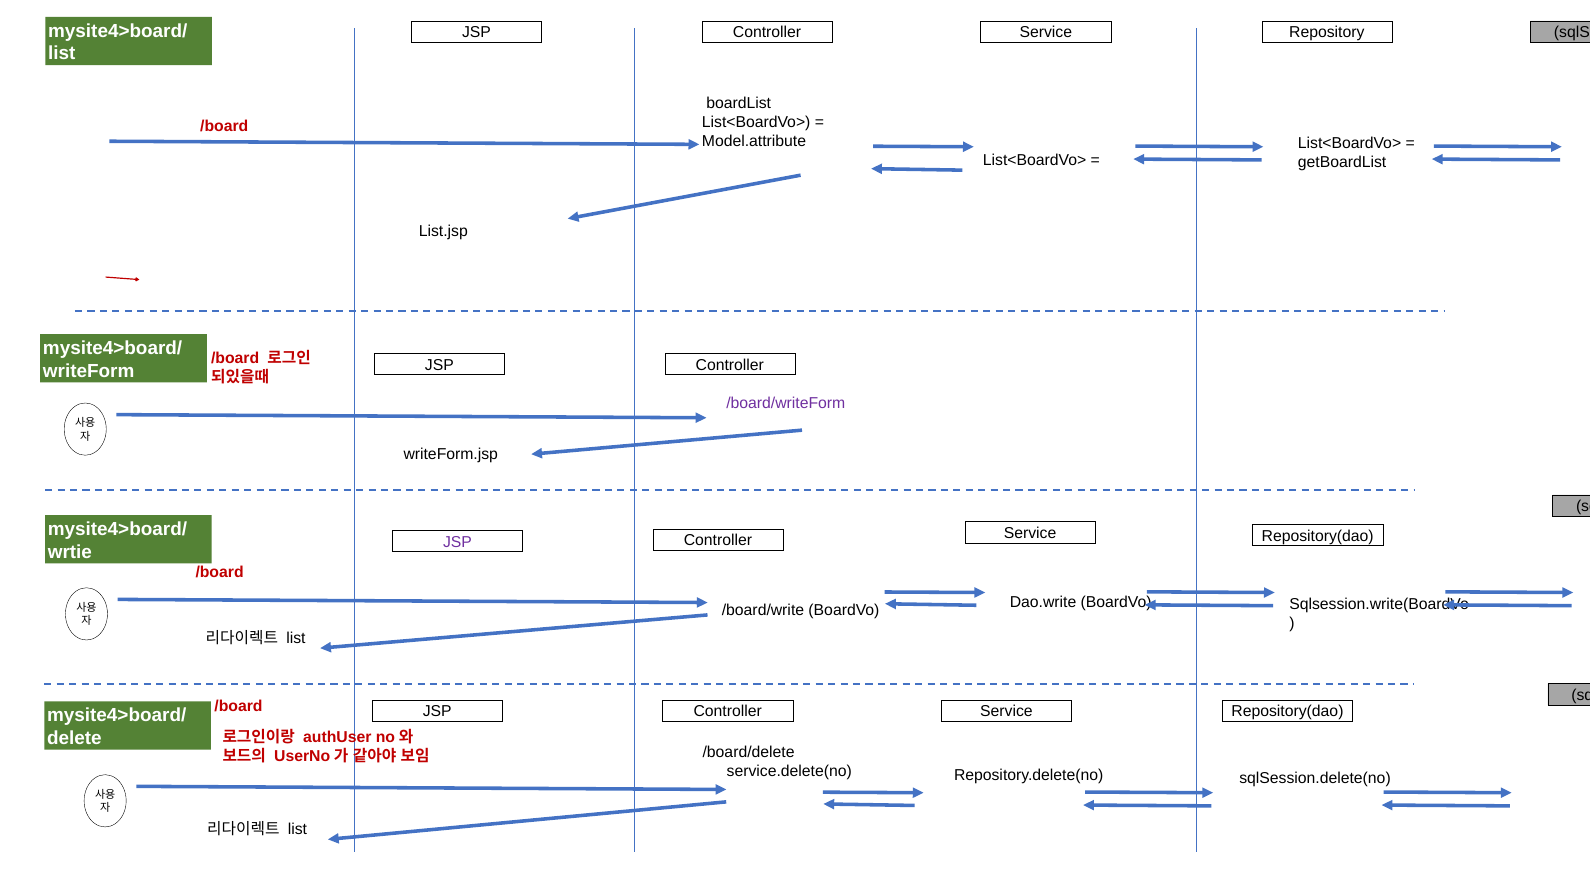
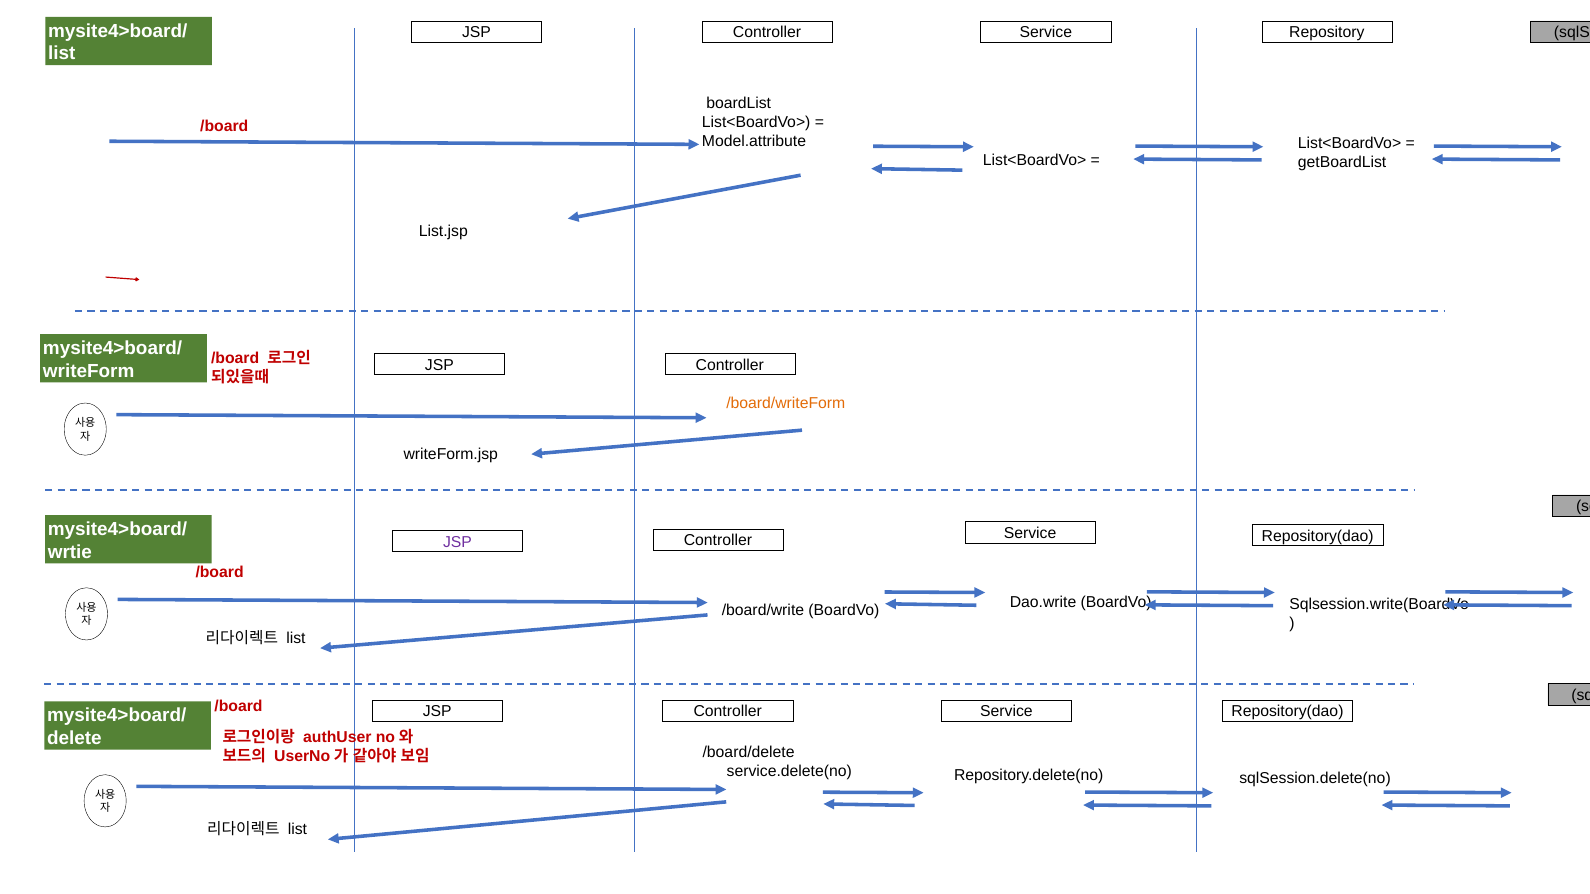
/board/writeForm colour: purple -> orange (786, 403)
